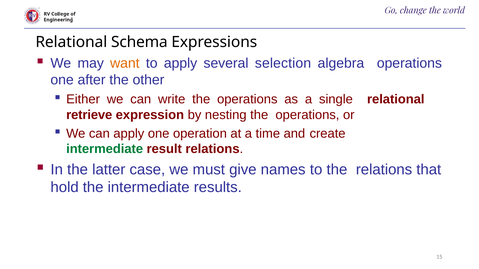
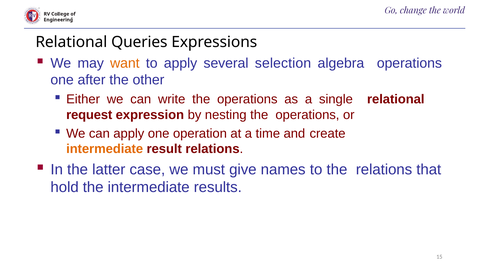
Schema: Schema -> Queries (139, 42)
retrieve: retrieve -> request (89, 115)
intermediate colour: green -> orange (105, 149)
